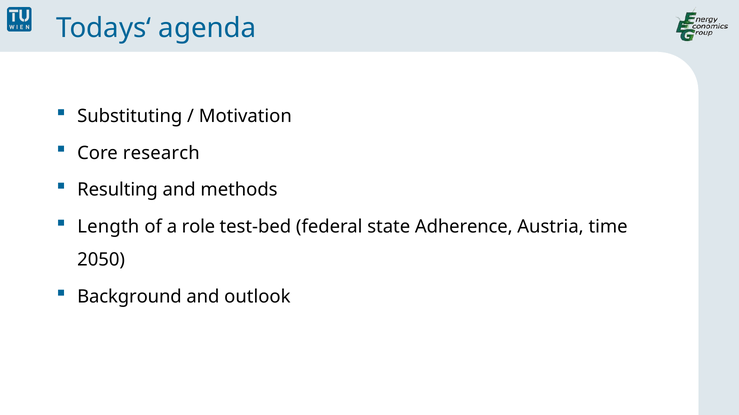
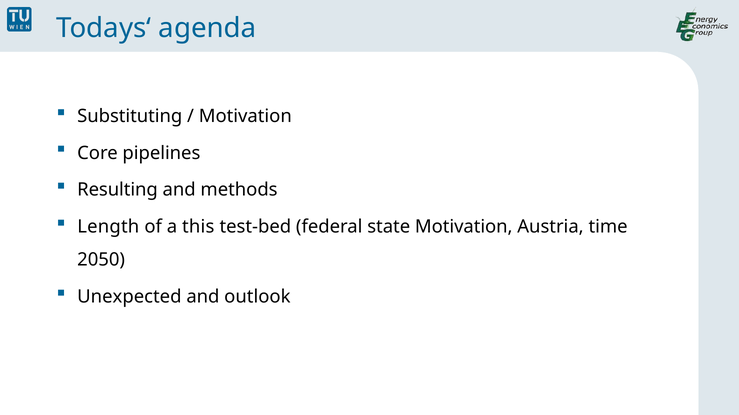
research: research -> pipelines (161, 153)
role: role -> this (198, 227)
state Adherence: Adherence -> Motivation (464, 227)
Background: Background -> Unexpected (129, 297)
